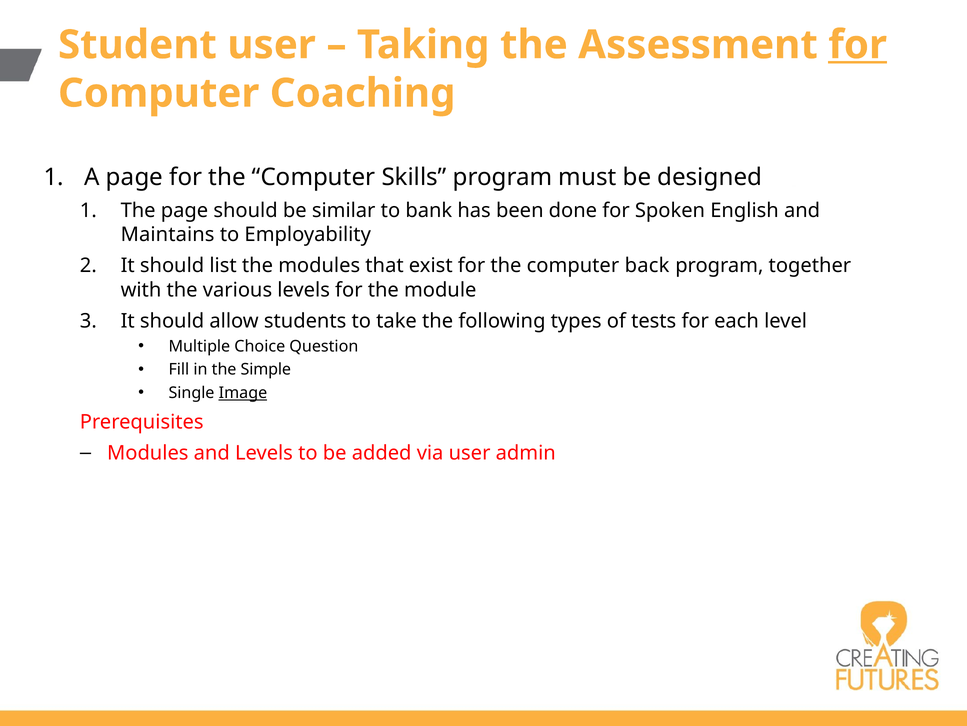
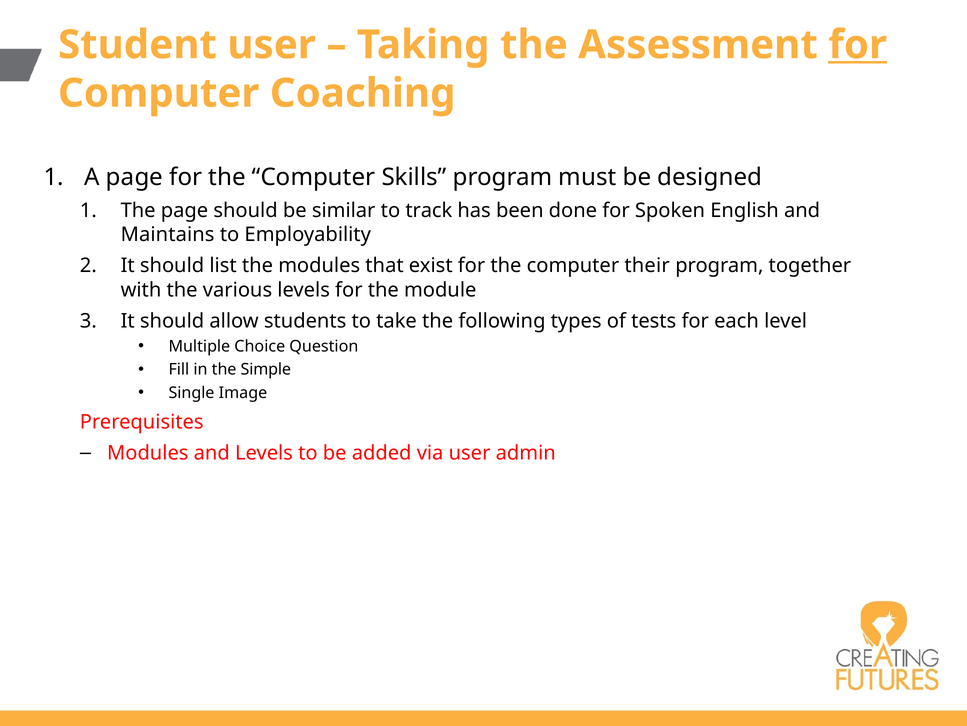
bank: bank -> track (429, 210)
back: back -> their (647, 265)
Image underline: present -> none (243, 392)
